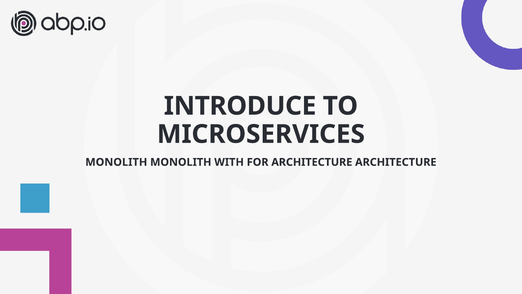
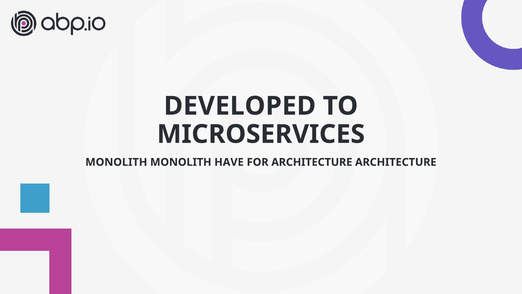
INTRODUCE: INTRODUCE -> DEVELOPED (240, 106)
WITH: WITH -> HAVE (229, 162)
